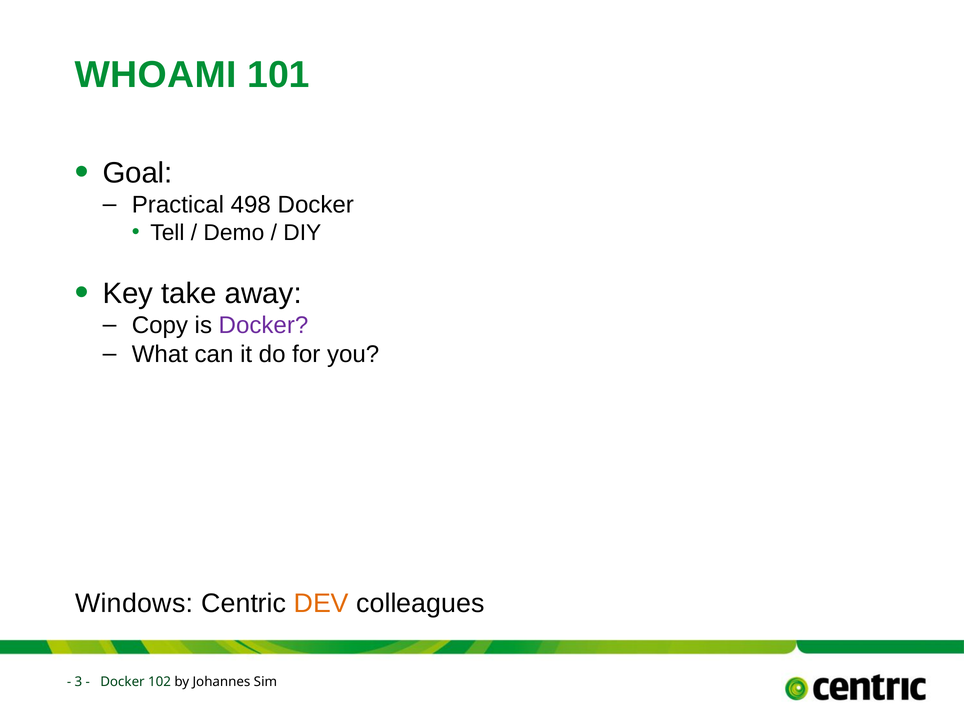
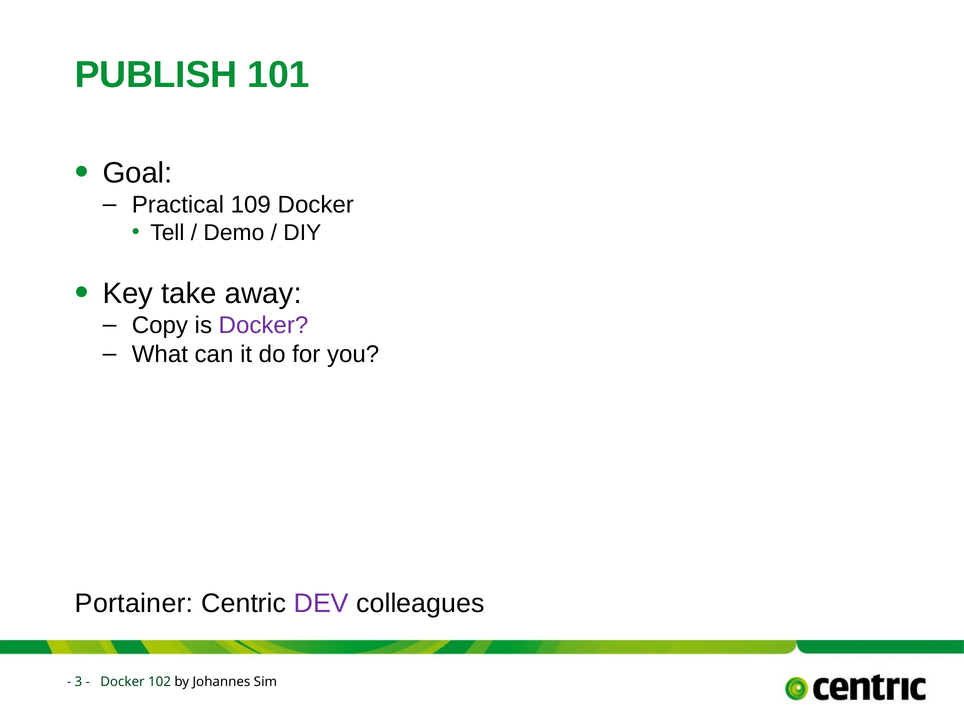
WHOAMI: WHOAMI -> PUBLISH (156, 75)
498: 498 -> 109 (251, 205)
Windows: Windows -> Portainer (134, 604)
DEV colour: orange -> purple (321, 604)
